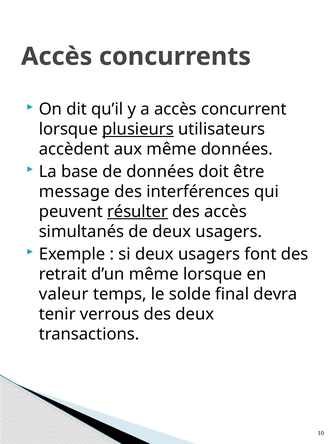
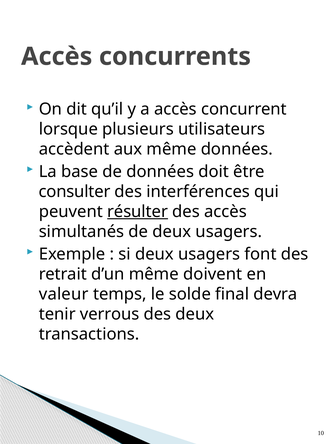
plusieurs underline: present -> none (138, 129)
message: message -> consulter (75, 192)
même lorsque: lorsque -> doivent (213, 274)
